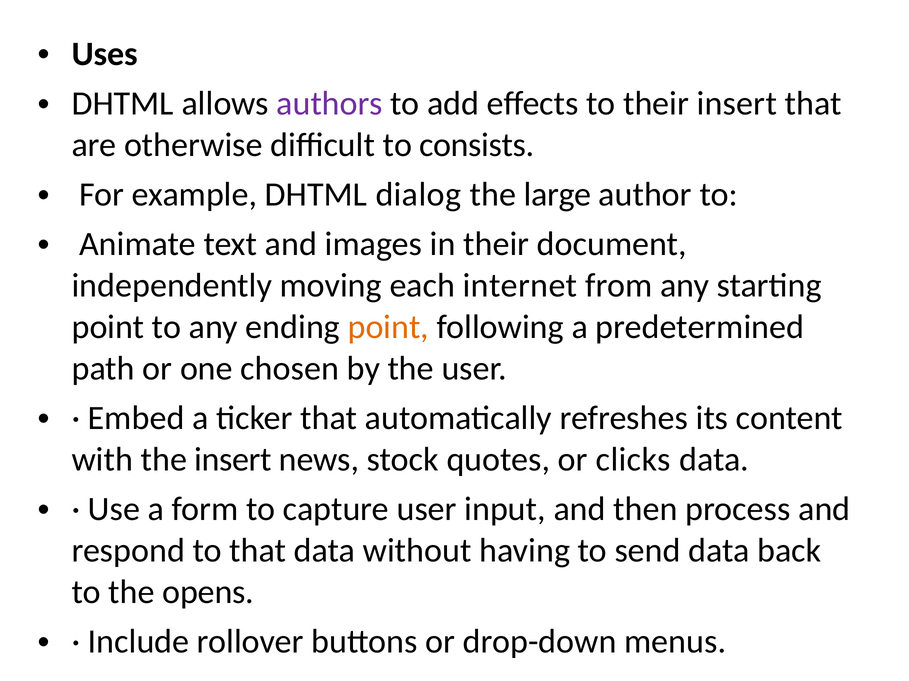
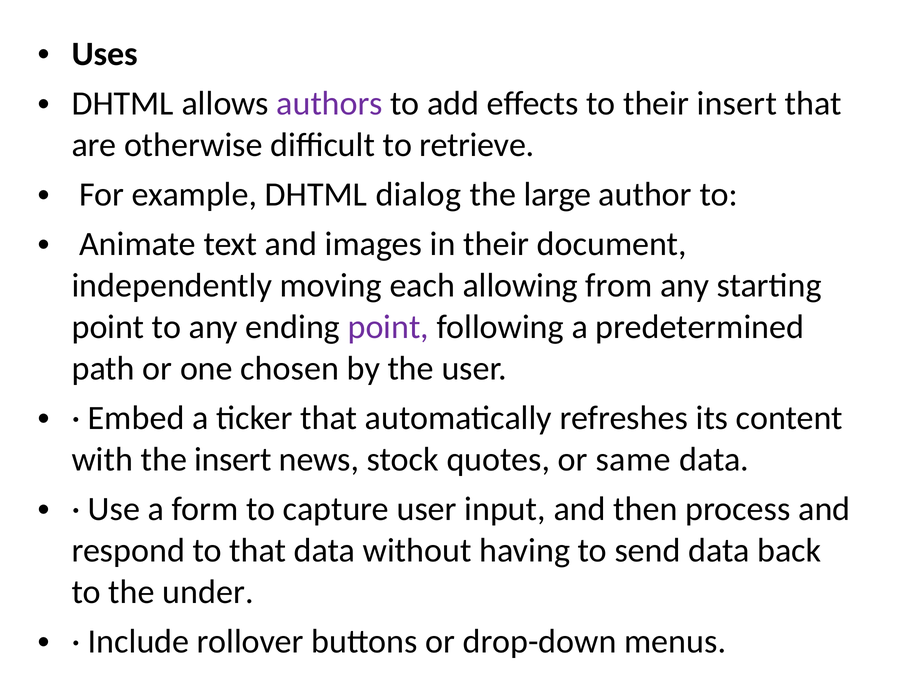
consists: consists -> retrieve (477, 145)
internet: internet -> allowing (520, 286)
point colour: orange -> purple (388, 327)
clicks: clicks -> same (633, 460)
opens: opens -> under (208, 593)
